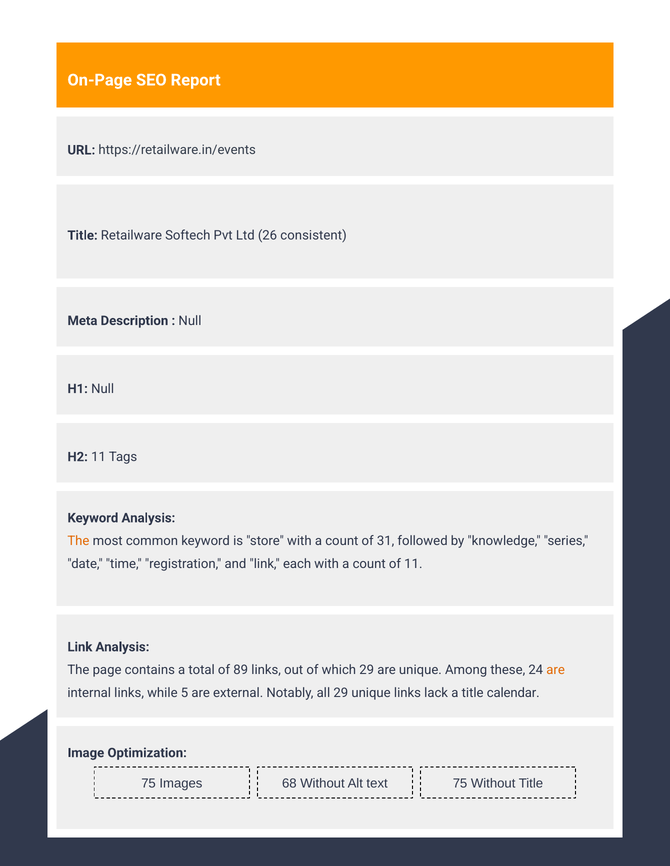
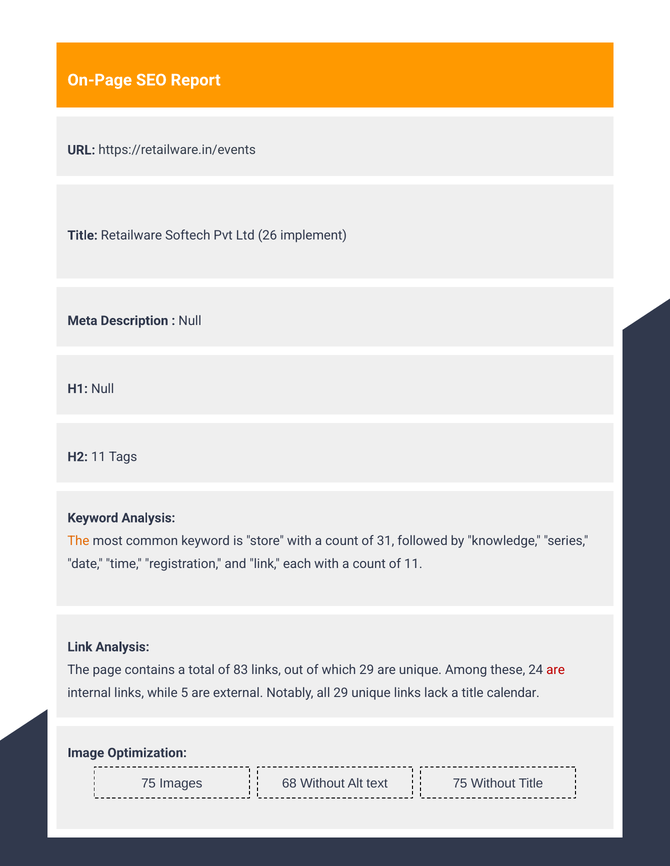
consistent: consistent -> implement (314, 236)
89: 89 -> 83 (241, 671)
are colour: orange -> red (556, 671)
